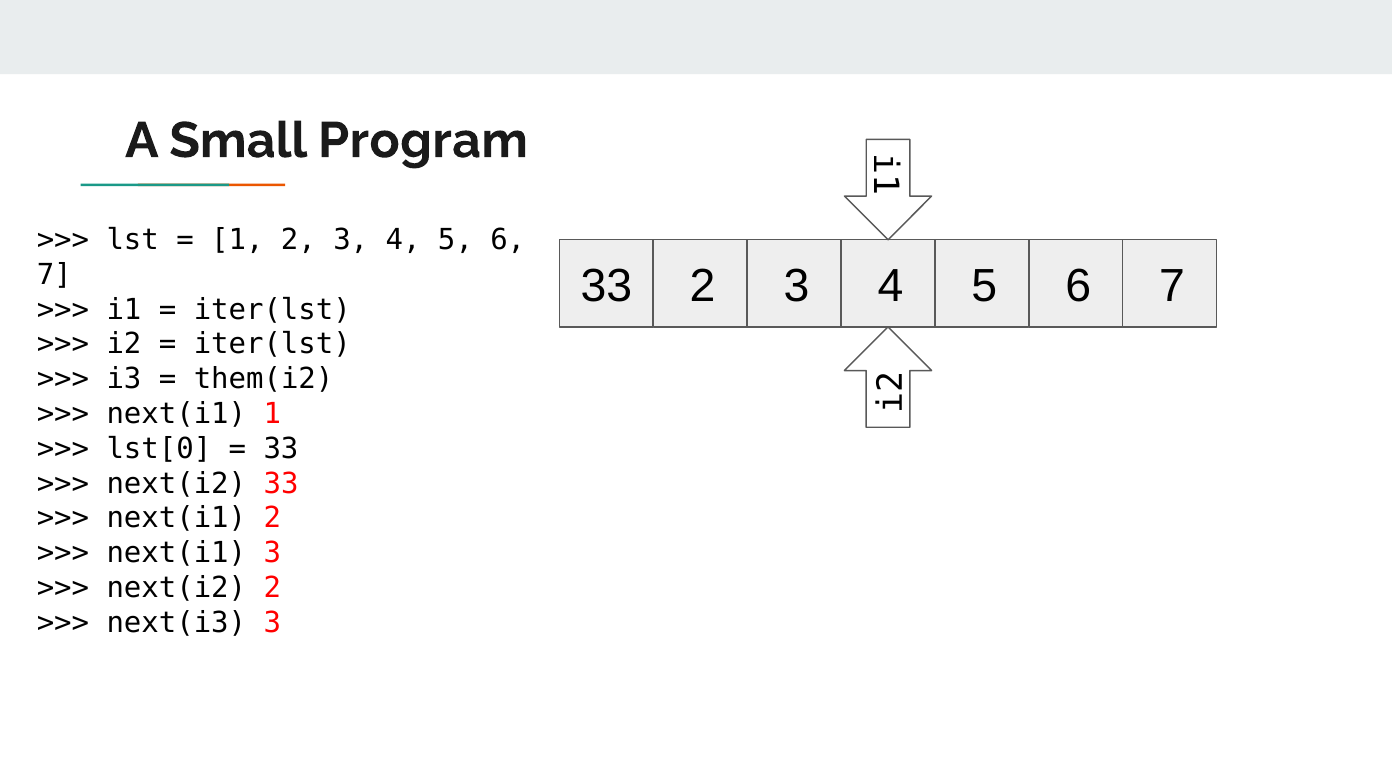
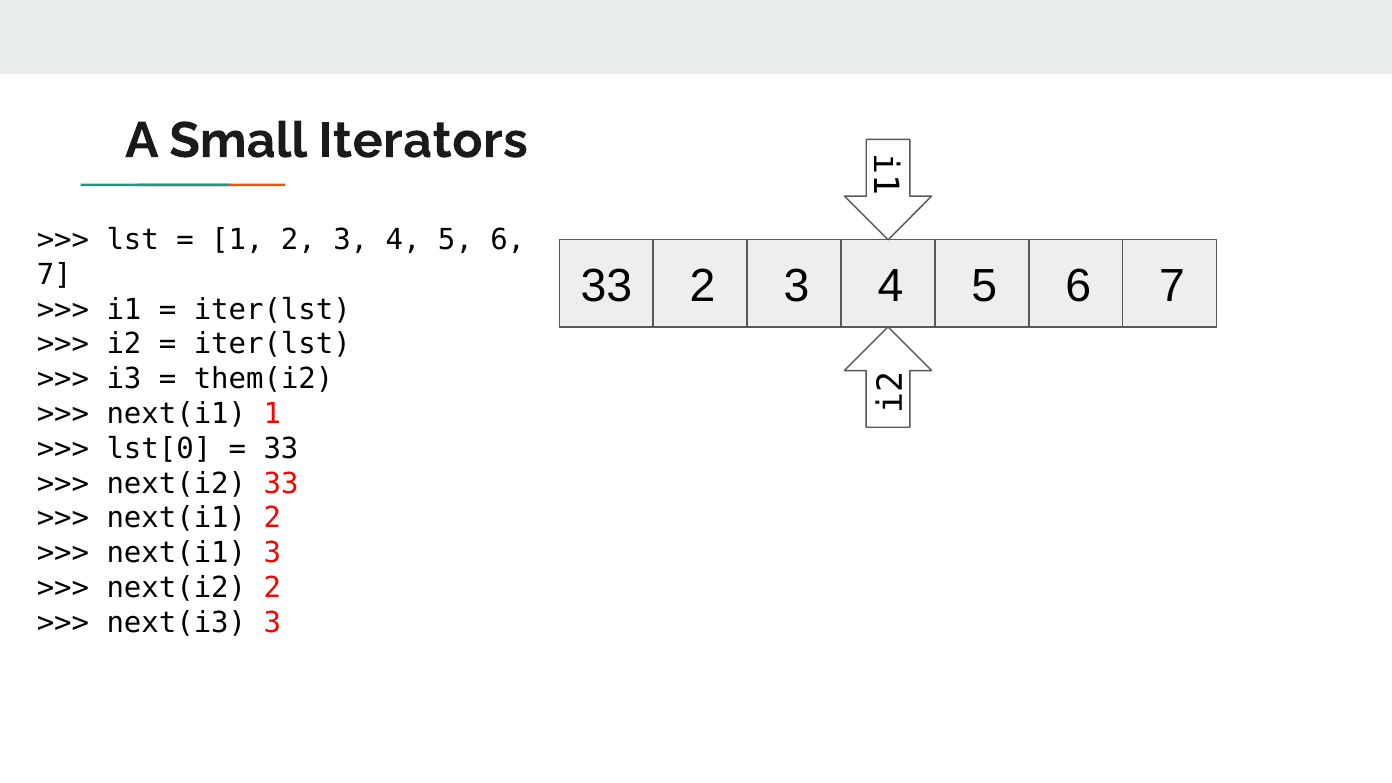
Program: Program -> Iterators (423, 141)
